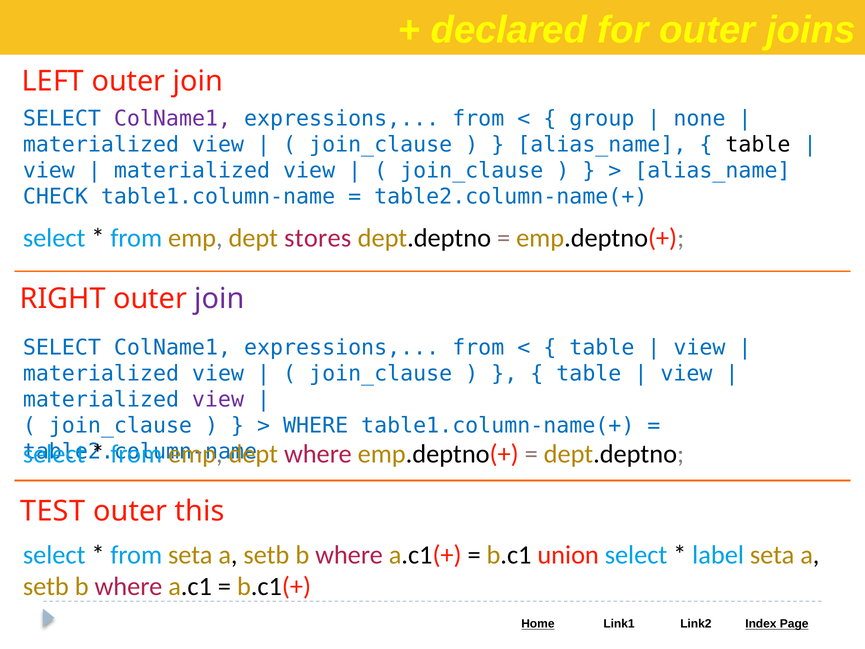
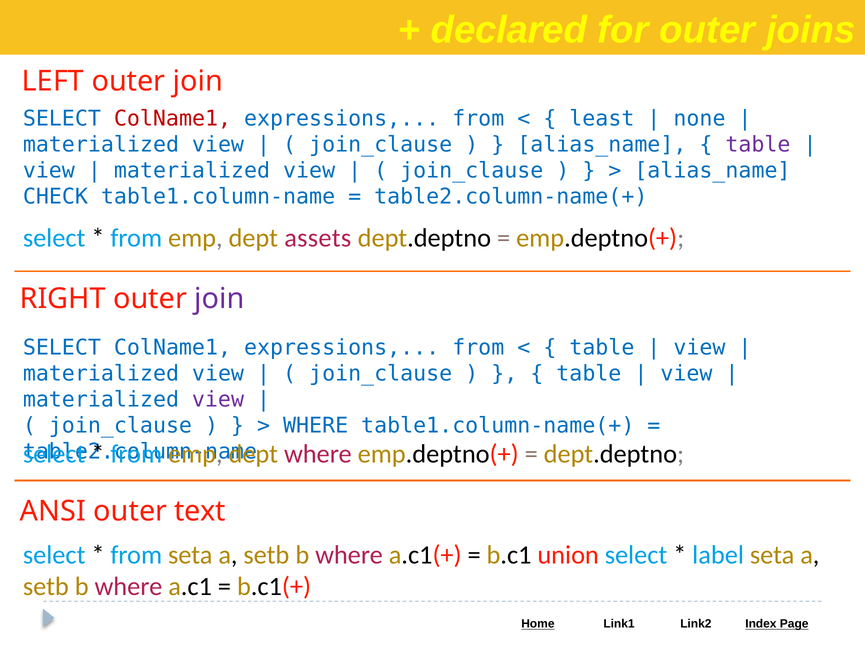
ColName1 colour: purple -> red (173, 118)
group: group -> least (602, 118)
table colour: black -> purple (758, 144)
stores: stores -> assets (318, 238)
TEST: TEST -> ANSI (53, 511)
this: this -> text (200, 511)
